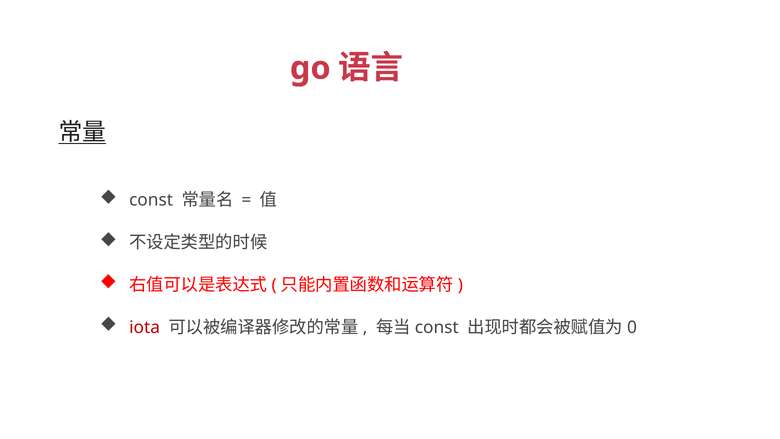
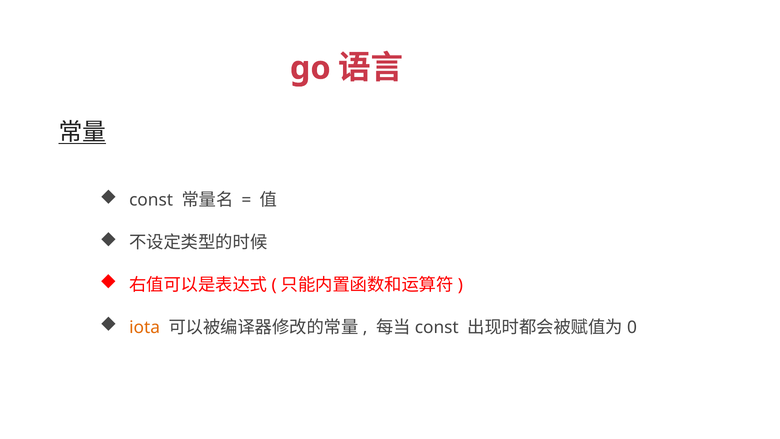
iota colour: red -> orange (145, 327)
